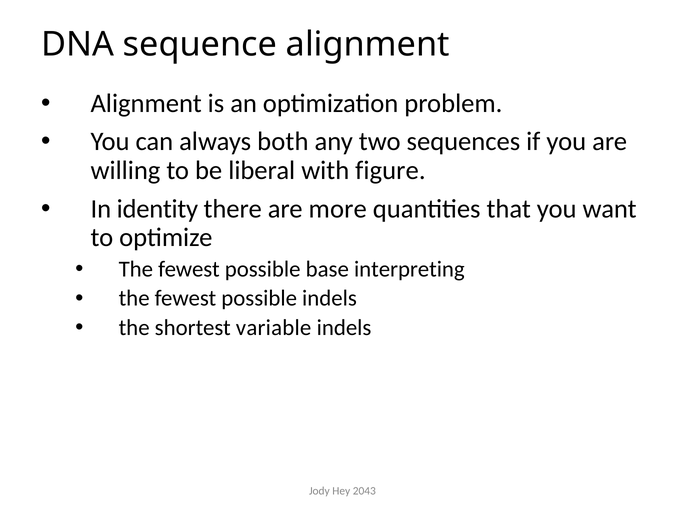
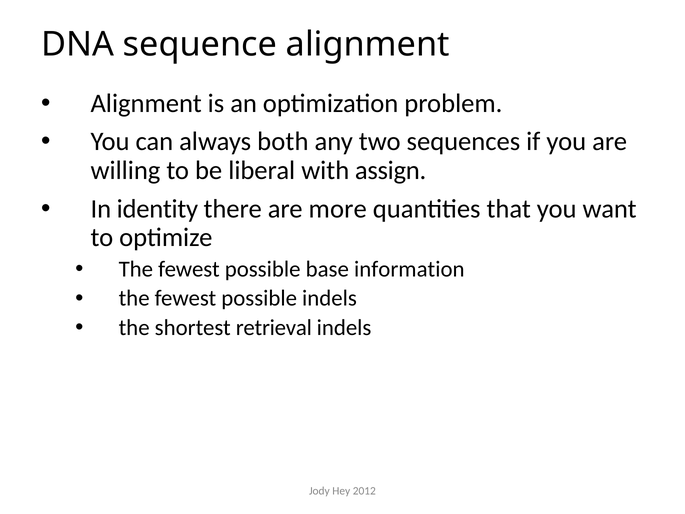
figure: figure -> assign (391, 170)
interpreting: interpreting -> information (409, 269)
variable: variable -> retrieval (274, 328)
2043: 2043 -> 2012 (364, 491)
